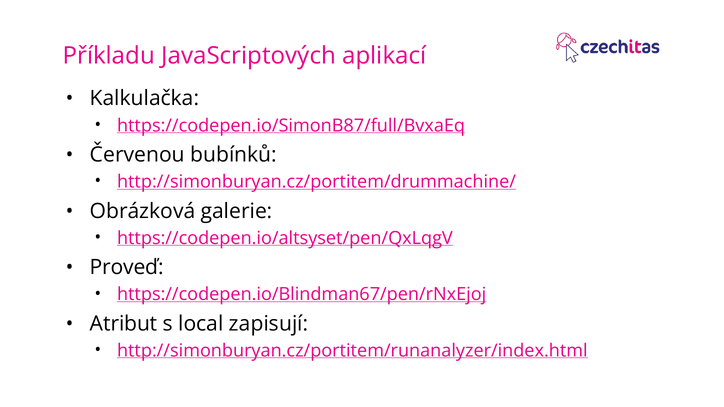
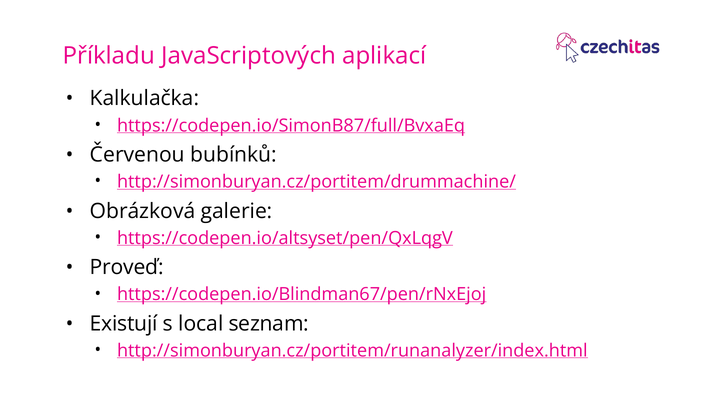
Atribut: Atribut -> Existují (124, 324)
zapisují: zapisují -> seznam (269, 324)
